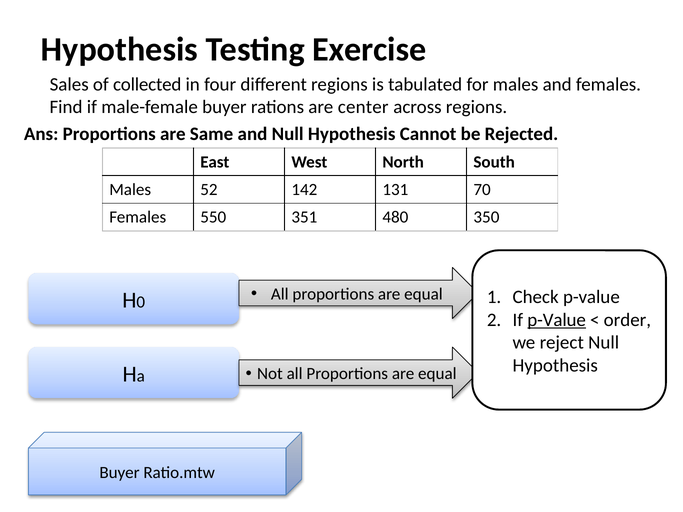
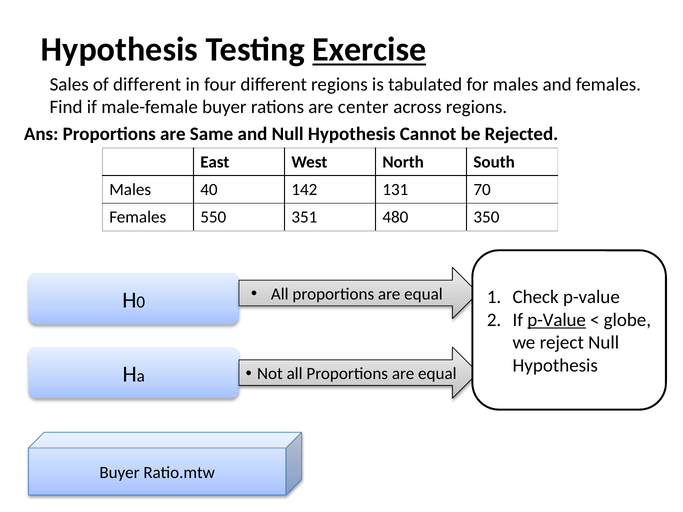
Exercise underline: none -> present (369, 50)
of collected: collected -> different (147, 84)
52: 52 -> 40 (209, 190)
order: order -> globe (627, 320)
